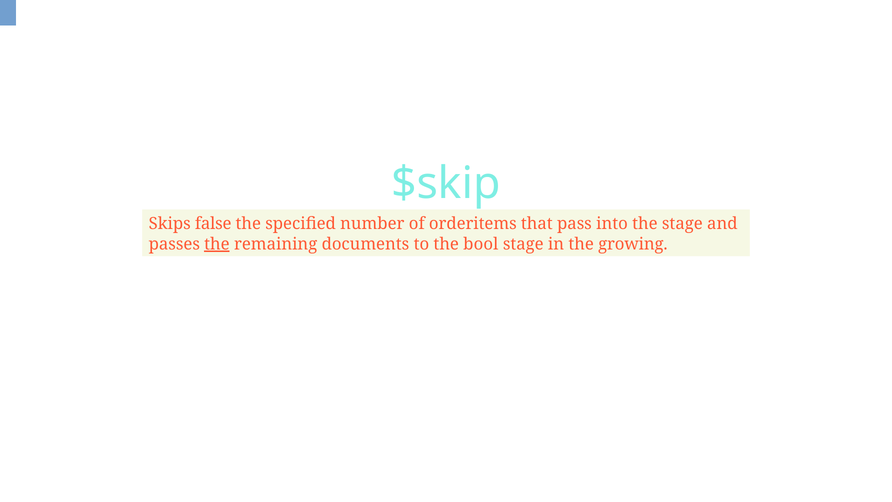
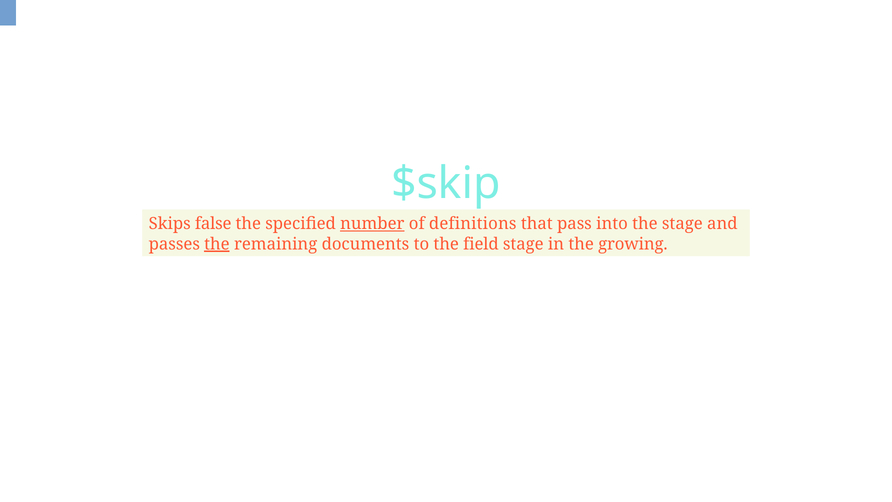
number underline: none -> present (372, 224)
orderitems: orderitems -> definitions (473, 224)
bool: bool -> field (481, 244)
